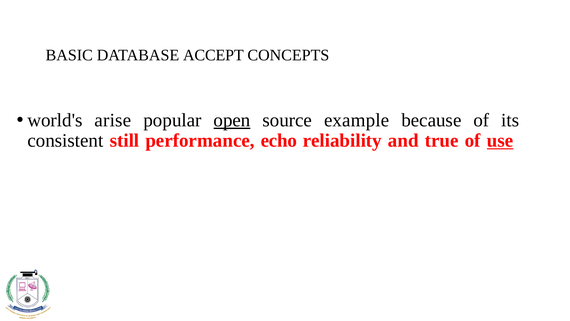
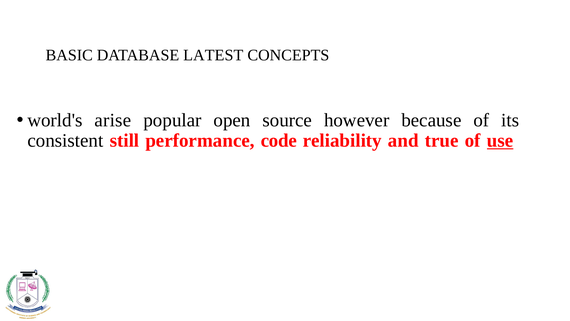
ACCEPT: ACCEPT -> LATEST (213, 55)
open underline: present -> none (232, 120)
example: example -> however (357, 120)
echo: echo -> code (279, 141)
